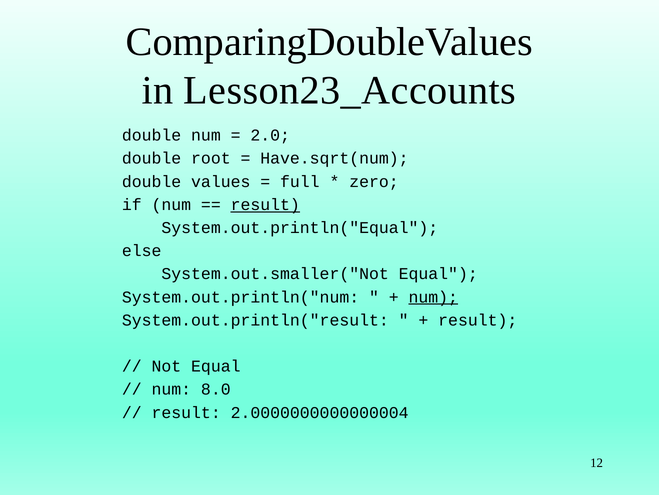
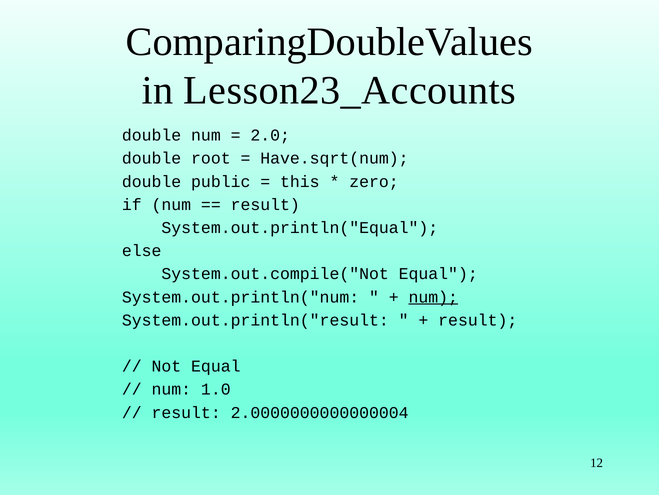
values: values -> public (221, 181)
full: full -> this (300, 181)
result underline: present -> none (265, 204)
System.out.smaller("Not: System.out.smaller("Not -> System.out.compile("Not (275, 274)
8.0: 8.0 -> 1.0 (216, 389)
